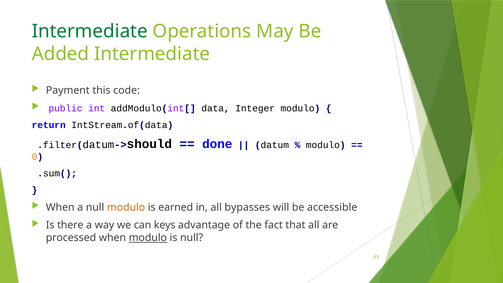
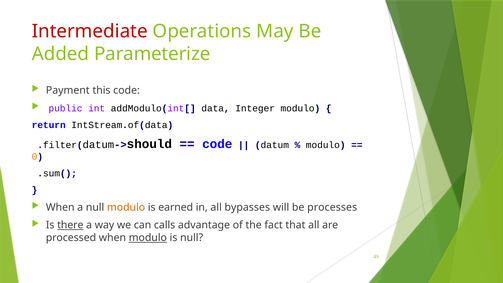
Intermediate colour: green -> red (90, 31)
Added Intermediate: Intermediate -> Parameterize (152, 54)
done: done -> code (217, 144)
accessible: accessible -> processes (332, 207)
there underline: none -> present (70, 225)
keys: keys -> calls (165, 225)
